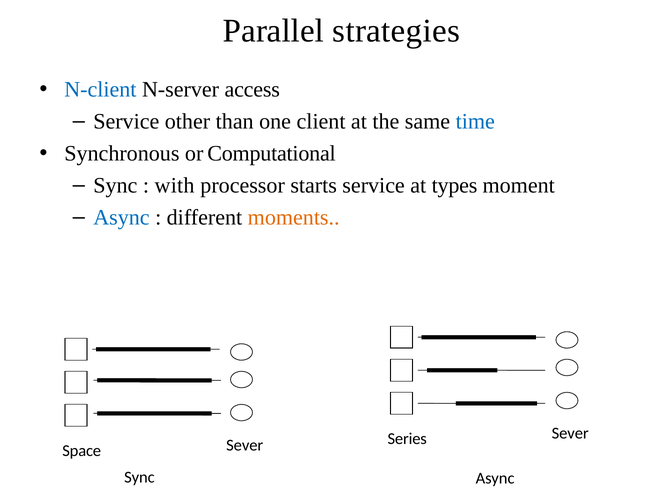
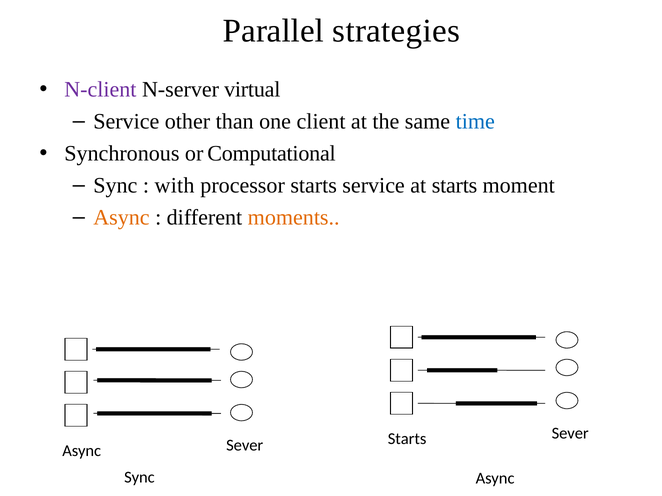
N-client colour: blue -> purple (100, 90)
access: access -> virtual (252, 90)
at types: types -> starts (455, 186)
Async colour: blue -> orange (121, 218)
Series: Series -> Starts (407, 439)
Space: Space -> Async (82, 451)
